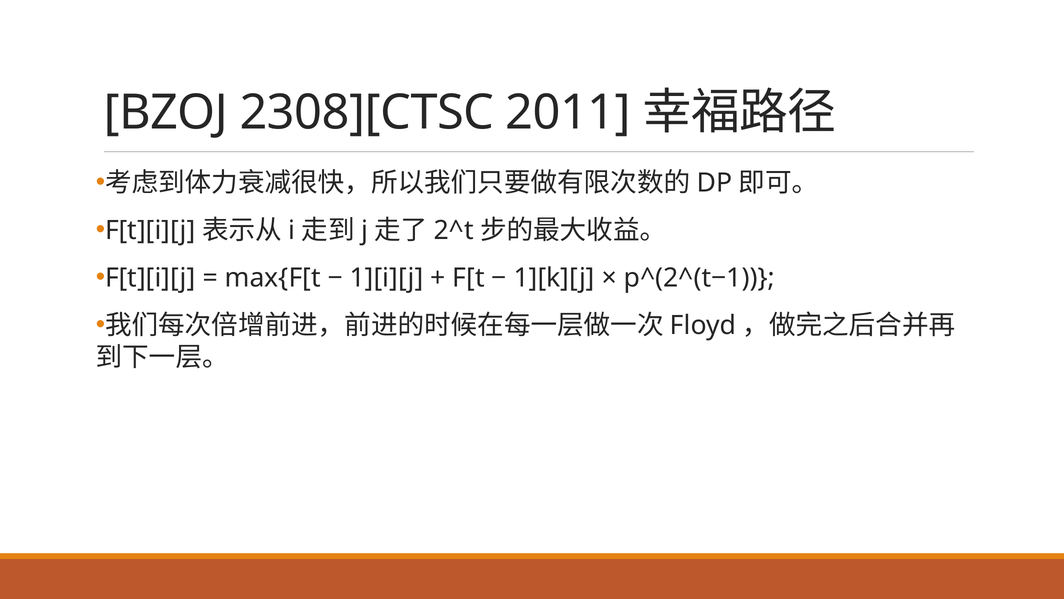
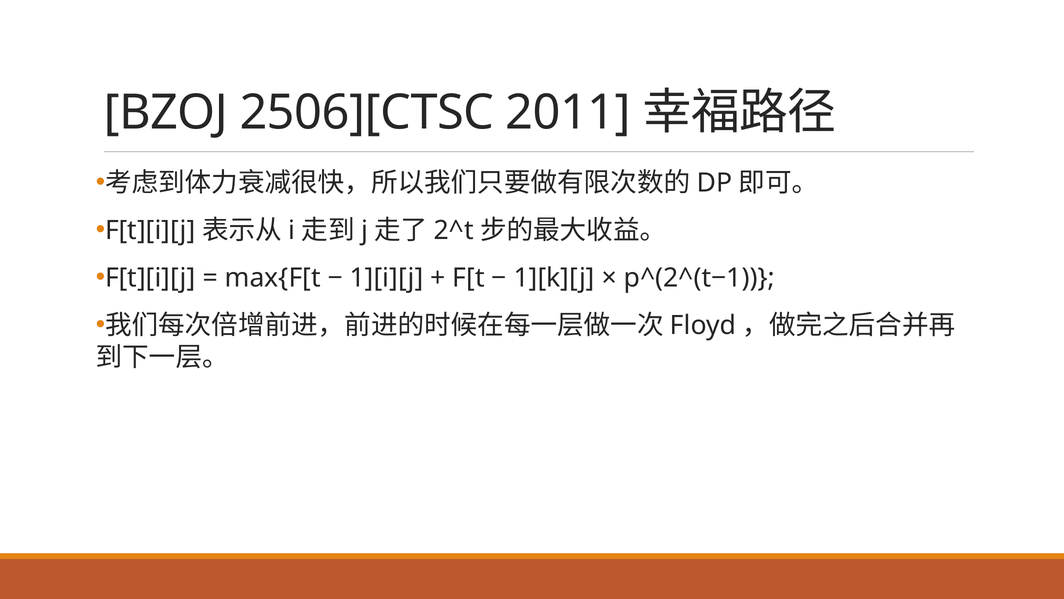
2308][CTSC: 2308][CTSC -> 2506][CTSC (367, 113)
